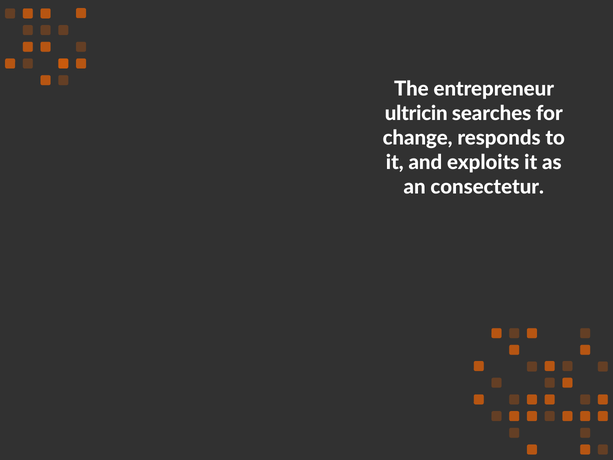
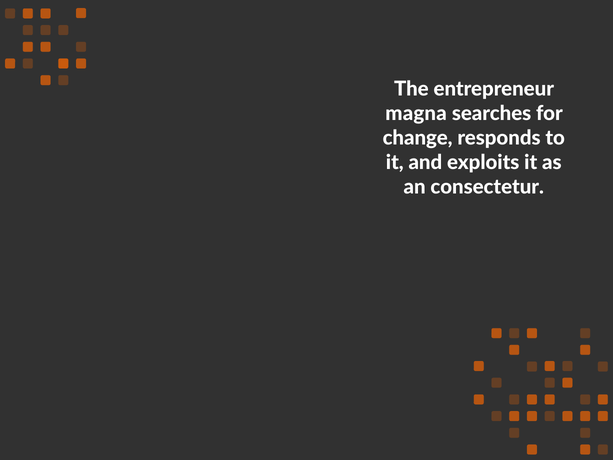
ultricin: ultricin -> magna (416, 113)
